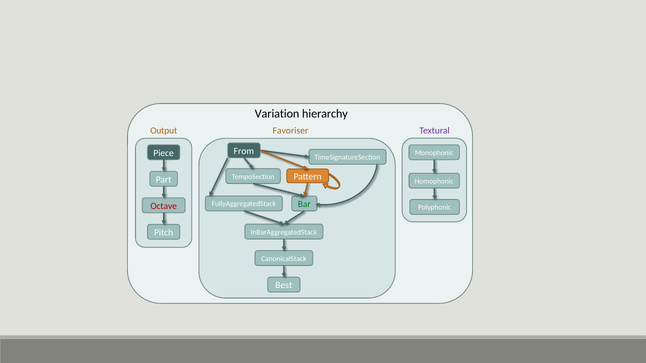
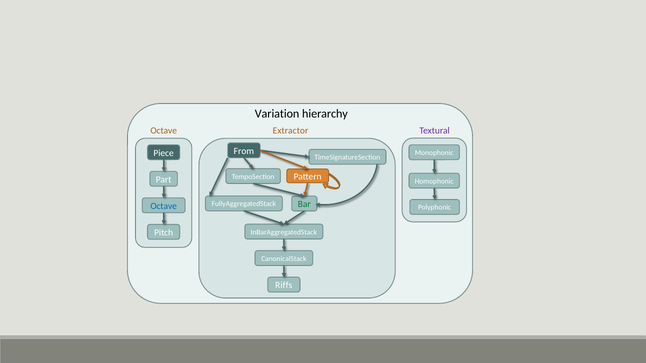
Output: Output -> Octave (164, 131)
Favoriser: Favoriser -> Extractor (291, 131)
Octave colour: red -> blue (164, 206)
Best: Best -> Riffs (284, 286)
